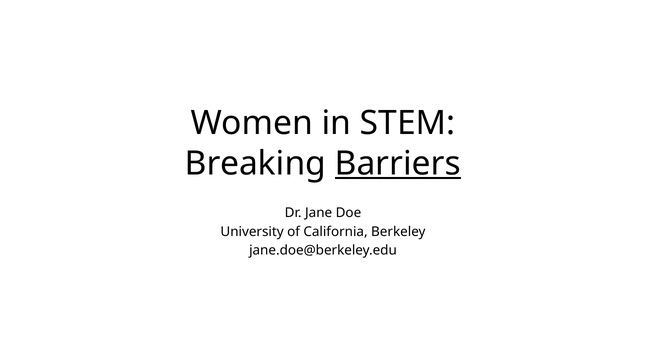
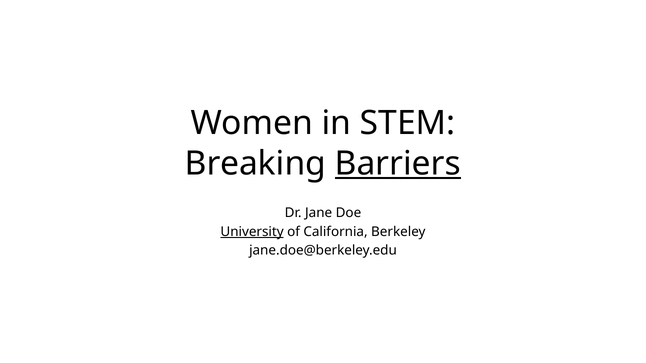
University underline: none -> present (252, 232)
